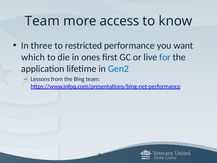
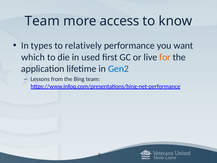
three: three -> types (42, 46)
restricted: restricted -> relatively (83, 46)
ones: ones -> used (91, 57)
for colour: blue -> orange (165, 57)
